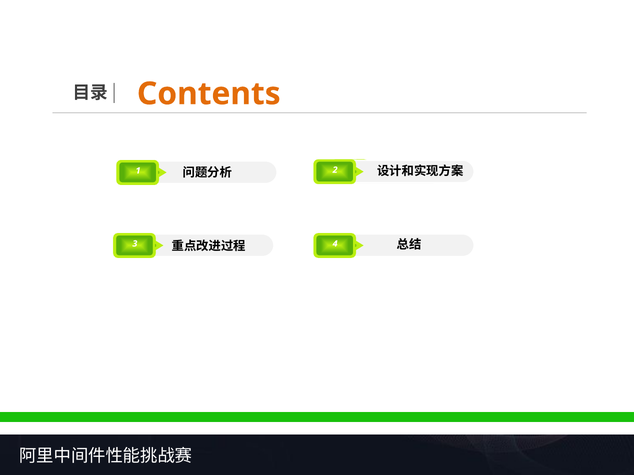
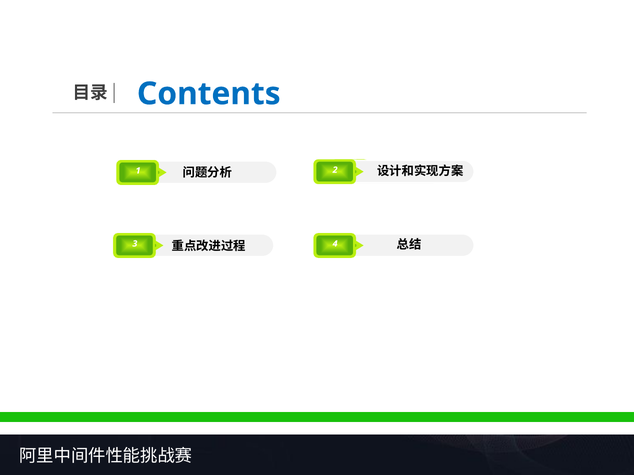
Contents colour: orange -> blue (209, 94)
